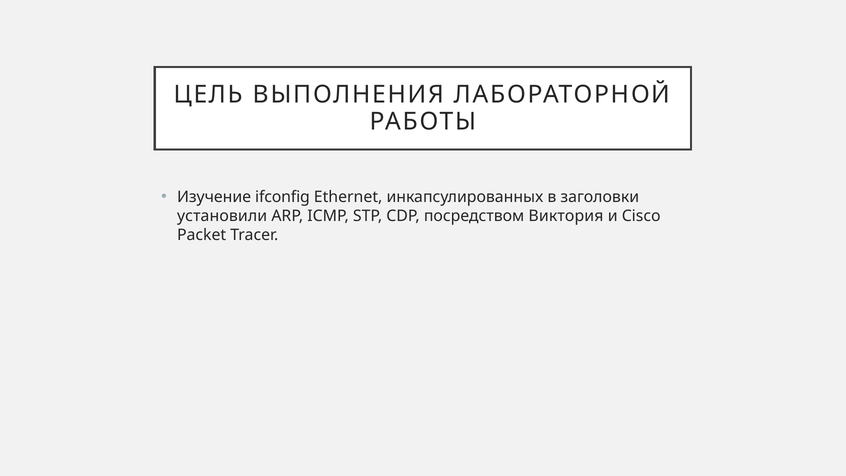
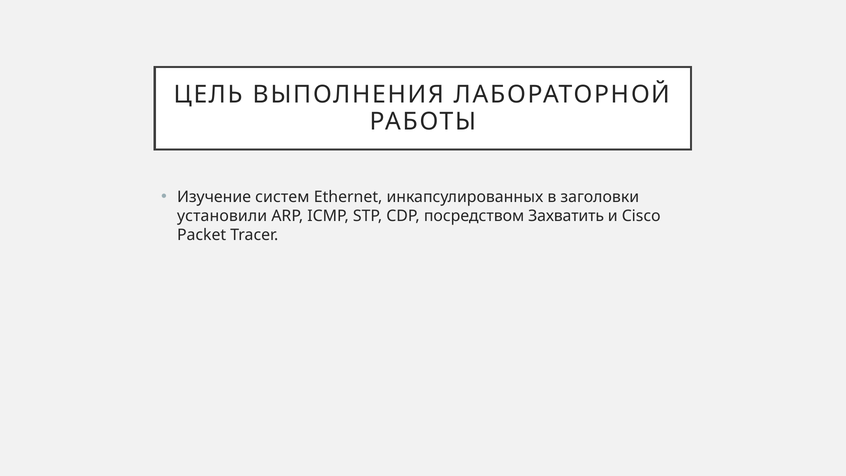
ifconfig: ifconfig -> систем (282, 197)
Виктория: Виктория -> Захватить (566, 216)
